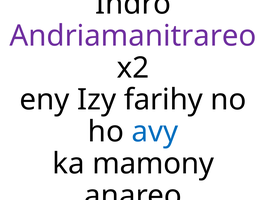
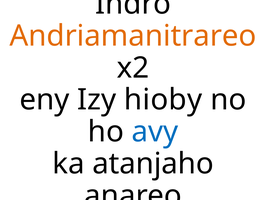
Andriamanitrareo colour: purple -> orange (133, 36)
farihy: farihy -> hioby (163, 100)
mamony: mamony -> atanjaho (153, 163)
